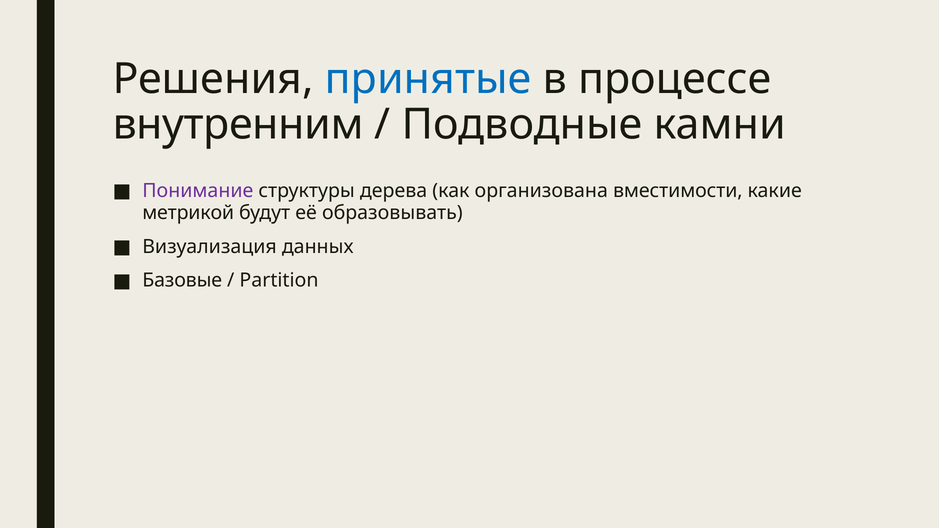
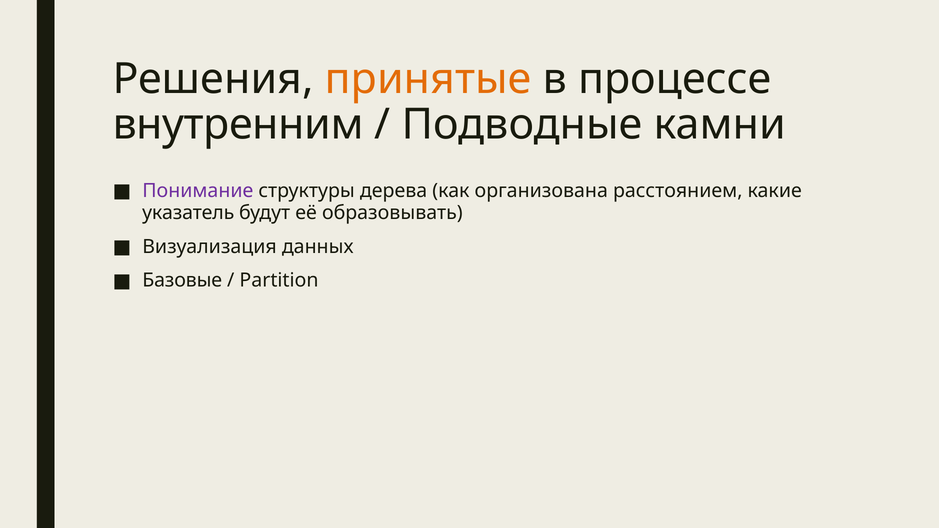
принятые colour: blue -> orange (428, 79)
вместимости: вместимости -> расстоянием (678, 191)
метрикой: метрикой -> указатель (188, 213)
